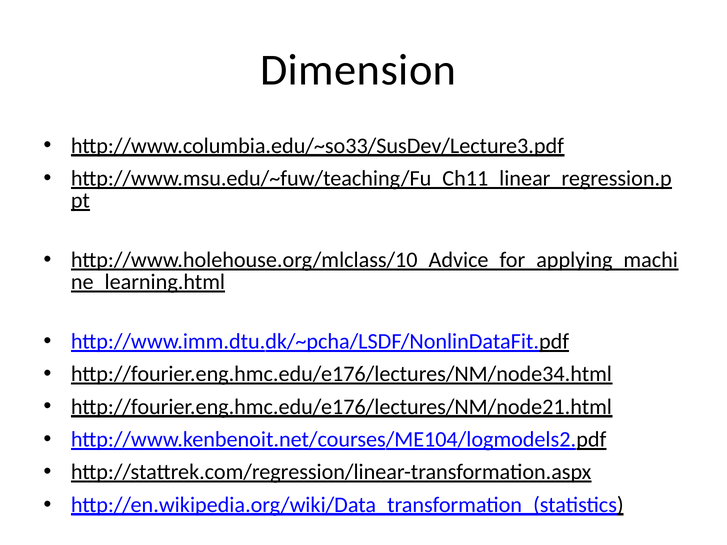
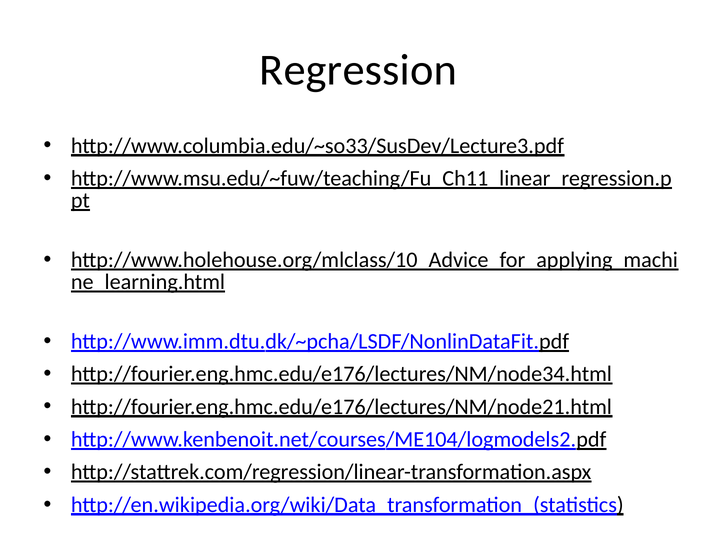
Dimension: Dimension -> Regression (358, 70)
